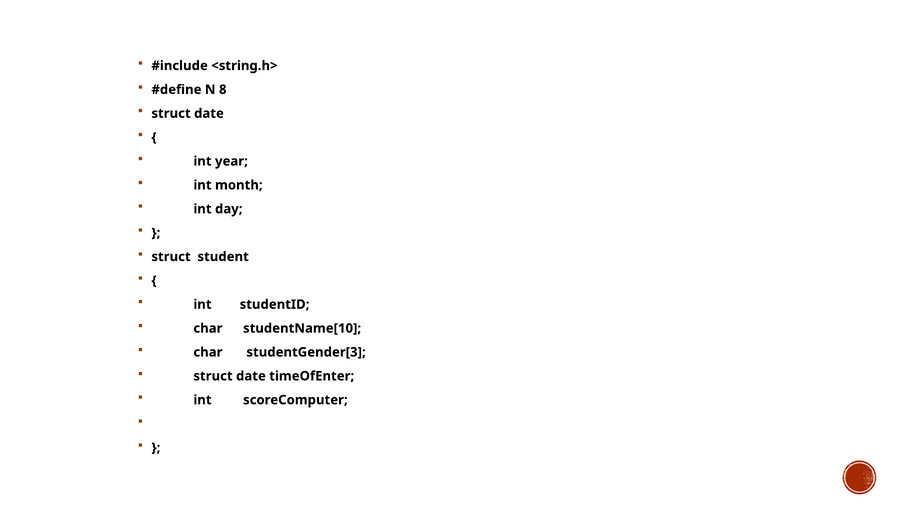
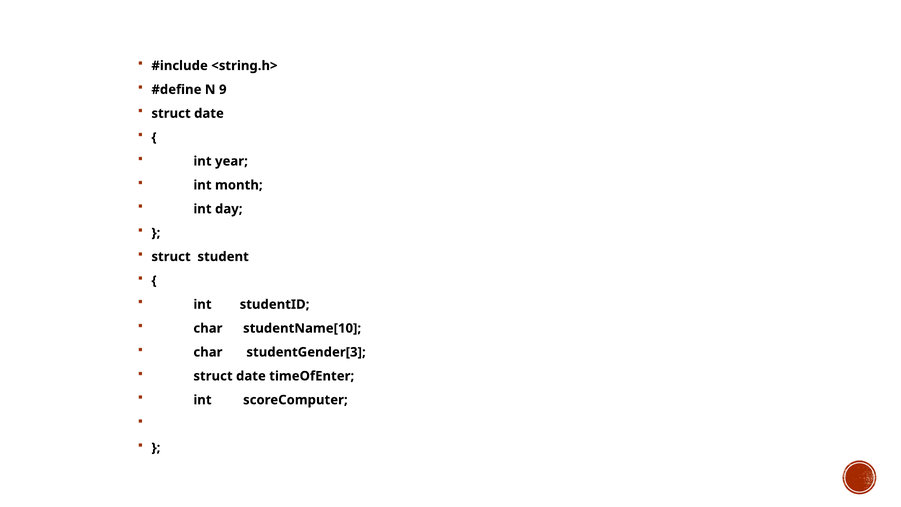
8: 8 -> 9 (223, 90)
